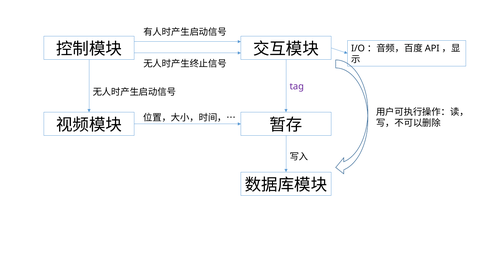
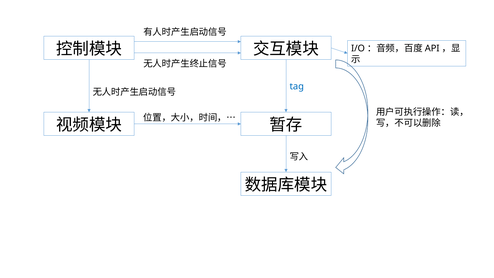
tag colour: purple -> blue (297, 87)
